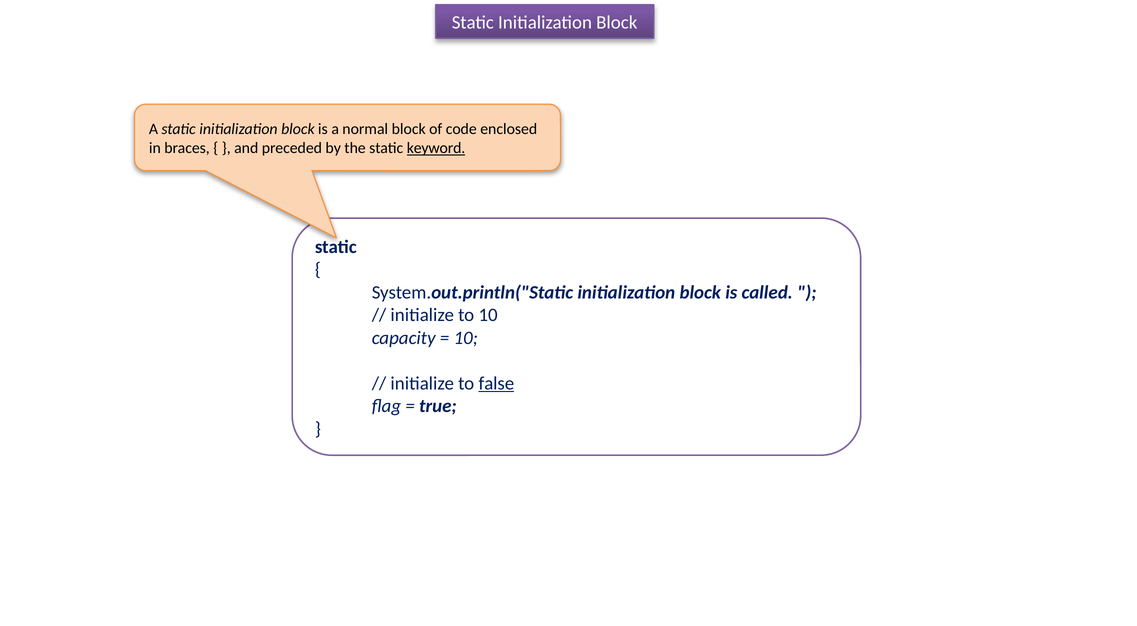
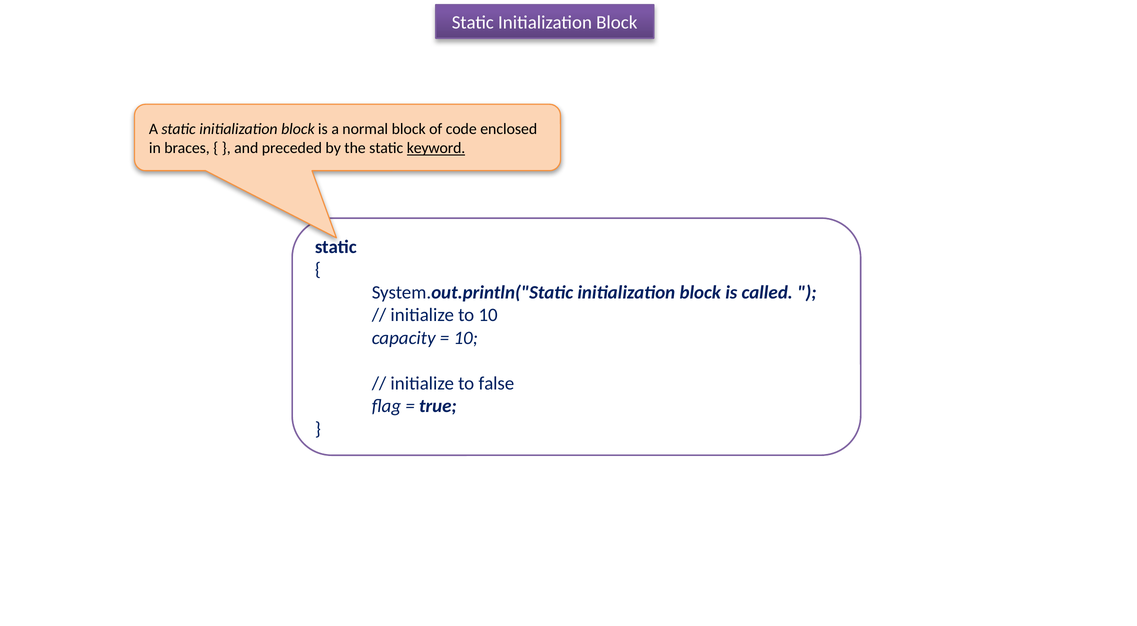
false underline: present -> none (496, 383)
